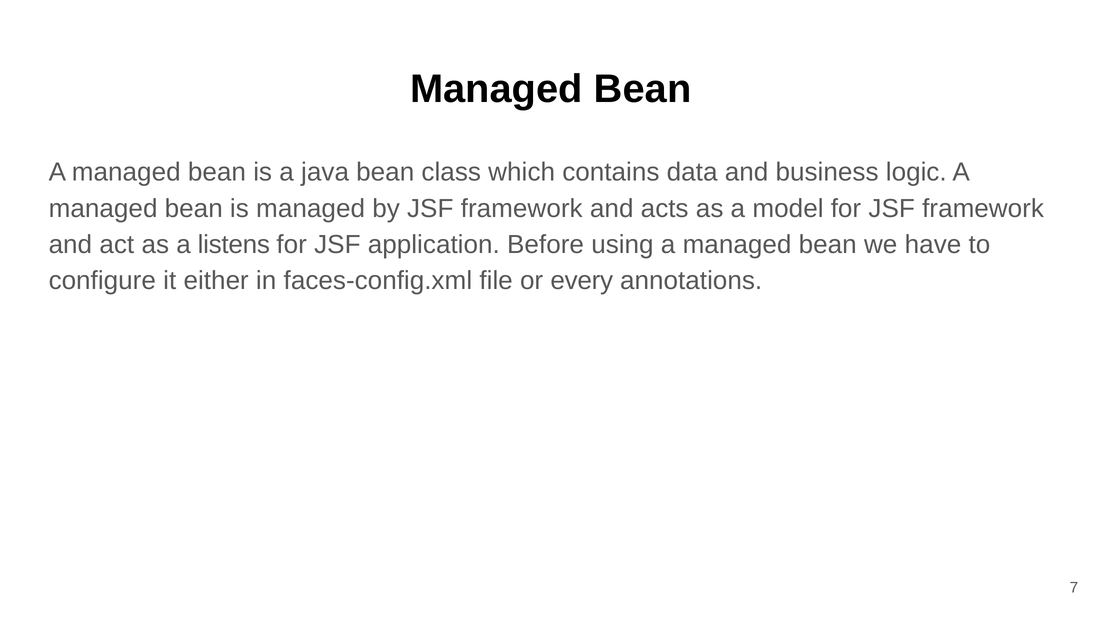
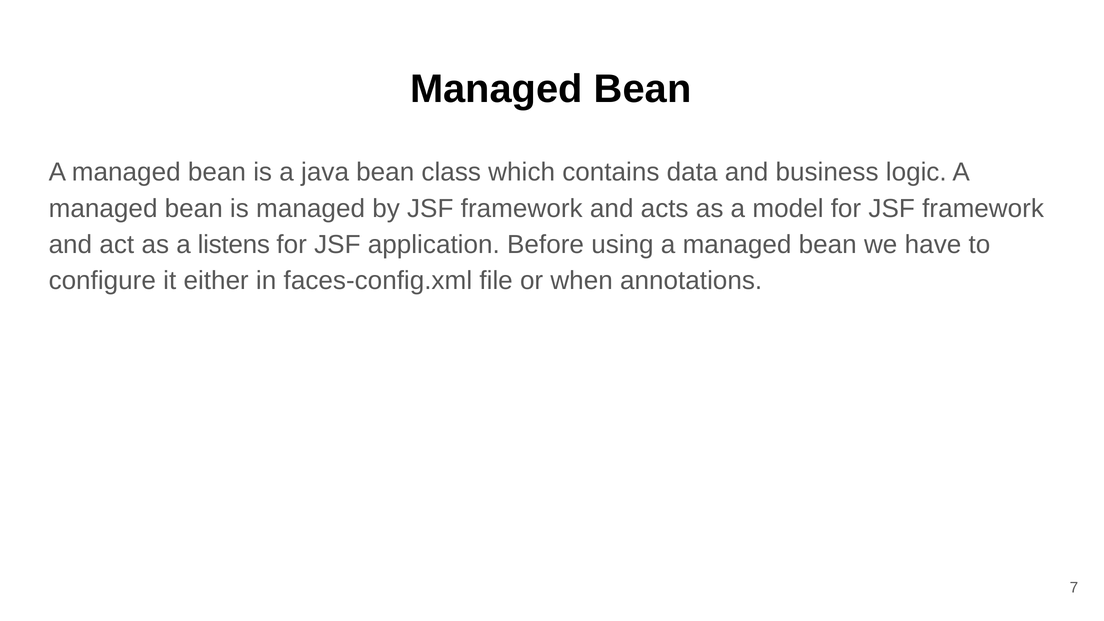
every: every -> when (582, 280)
